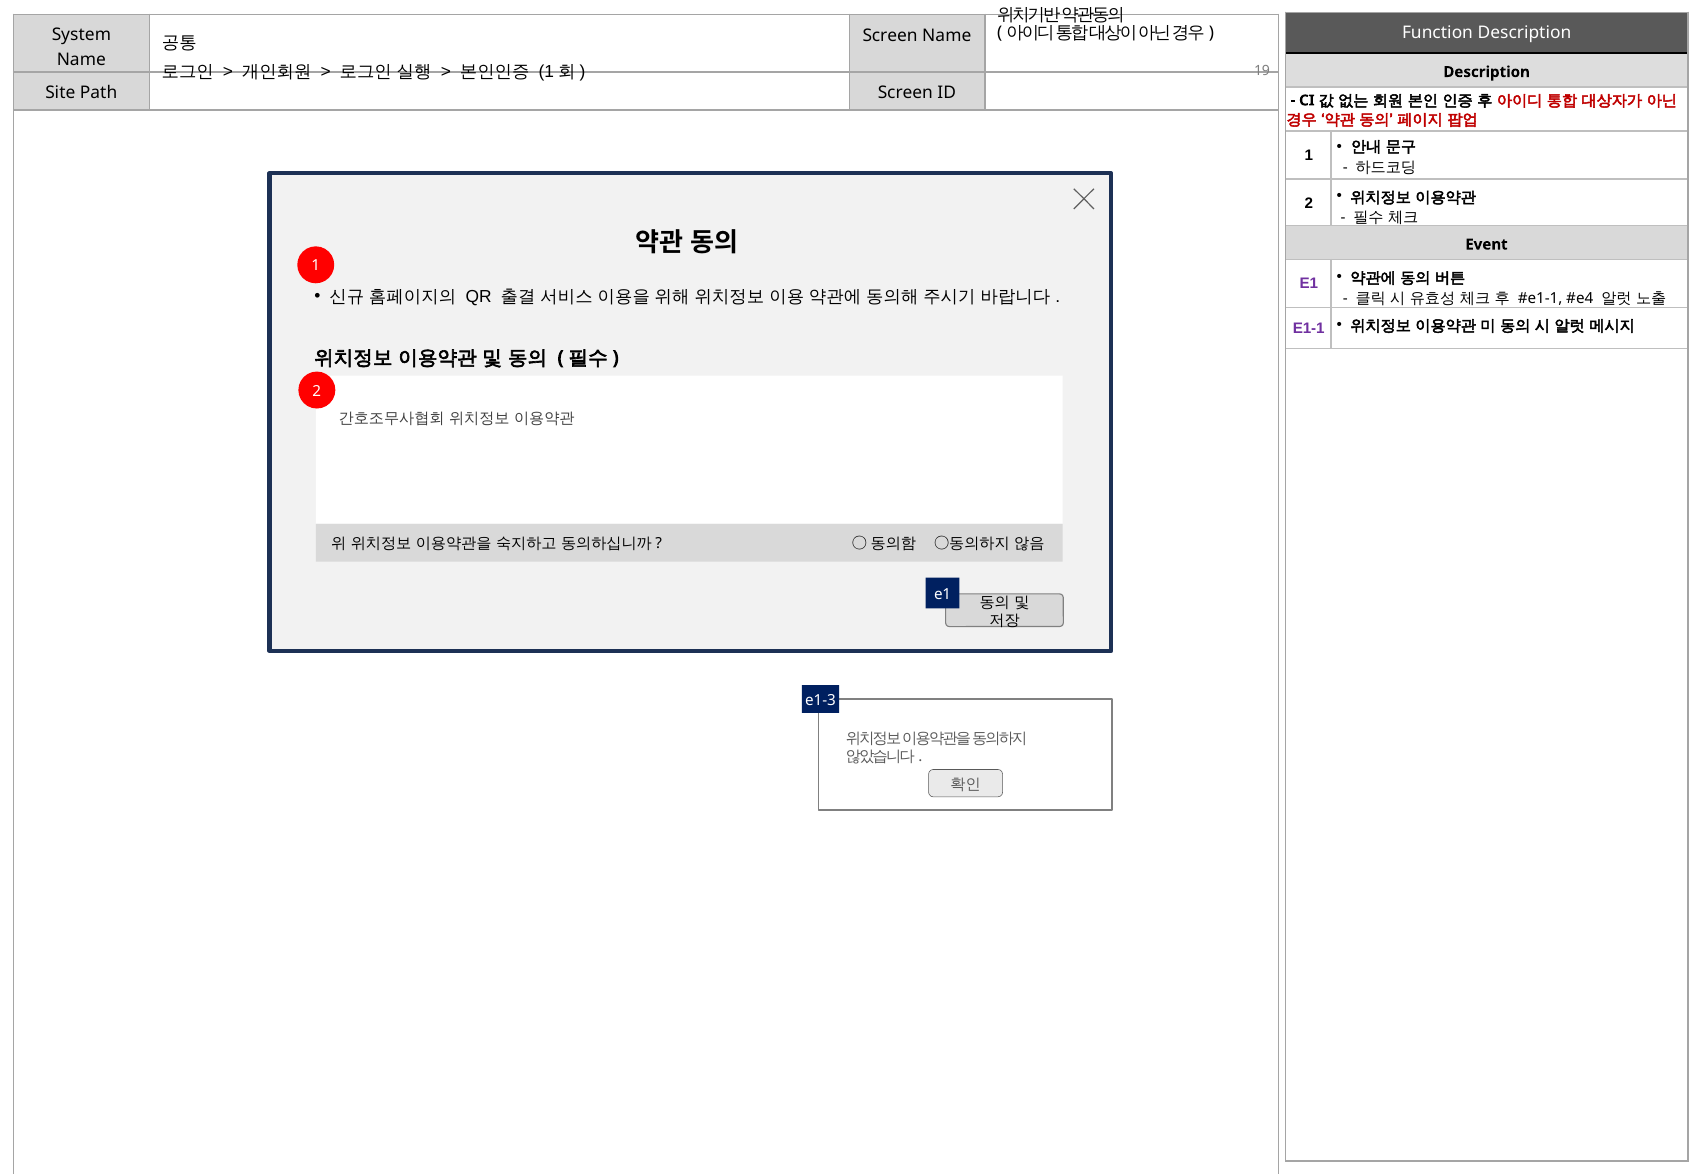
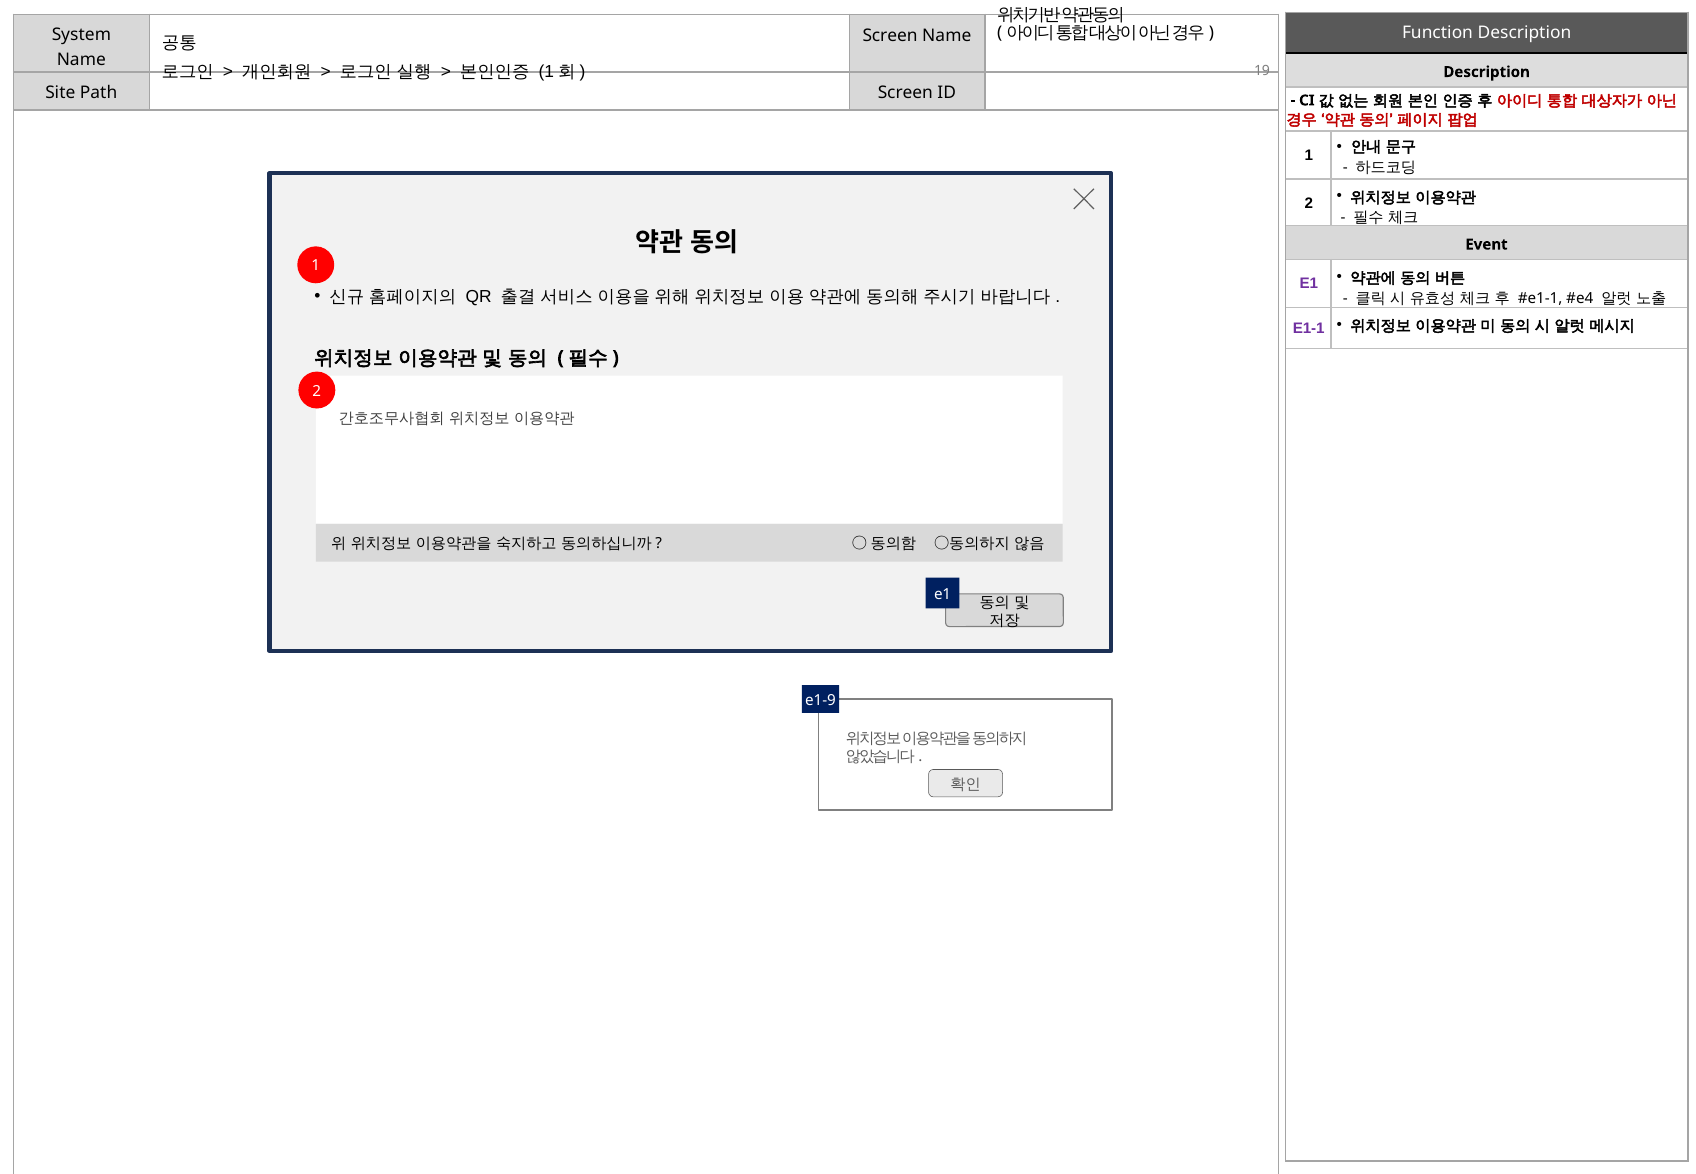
e1-3: e1-3 -> e1-9 (821, 700)
